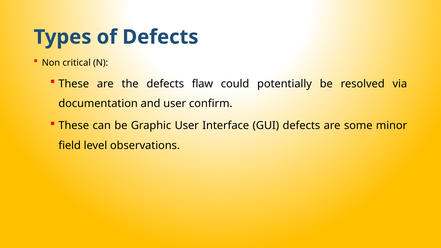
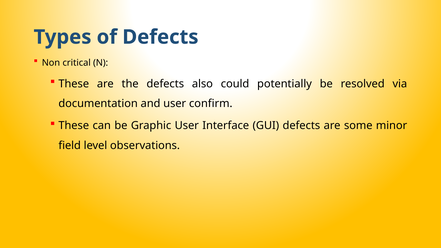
flaw: flaw -> also (202, 84)
